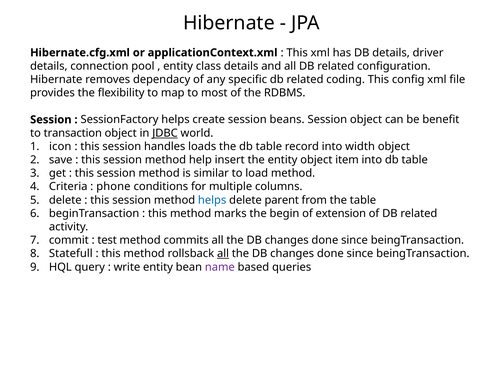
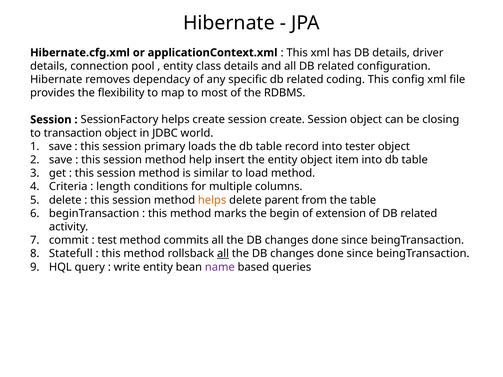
session beans: beans -> create (287, 120)
benefit: benefit -> closing (441, 120)
JDBC underline: present -> none (165, 133)
icon: icon -> save (60, 147)
handles: handles -> primary (165, 147)
width: width -> tester (360, 147)
phone: phone -> length (113, 187)
helps colour: blue -> orange (212, 200)
